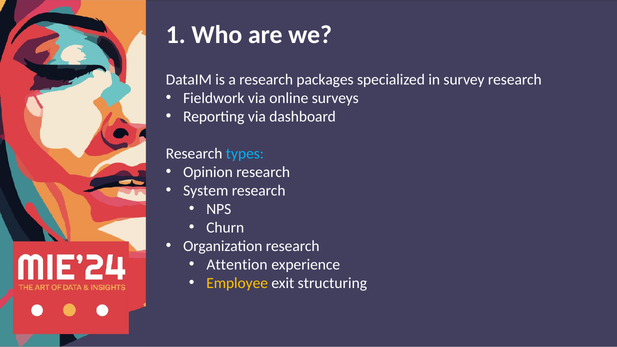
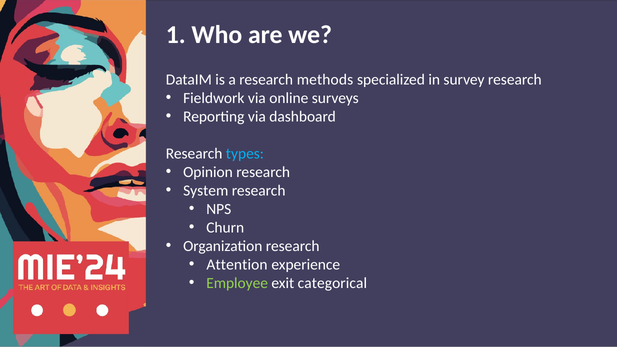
packages: packages -> methods (325, 80)
Employee colour: yellow -> light green (237, 283)
structuring: structuring -> categorical (332, 283)
